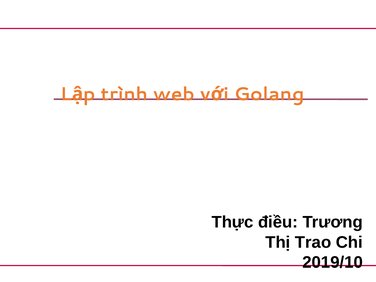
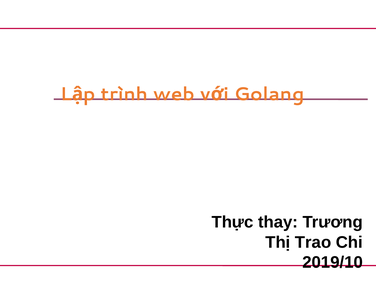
điều: điều -> thay (278, 222)
